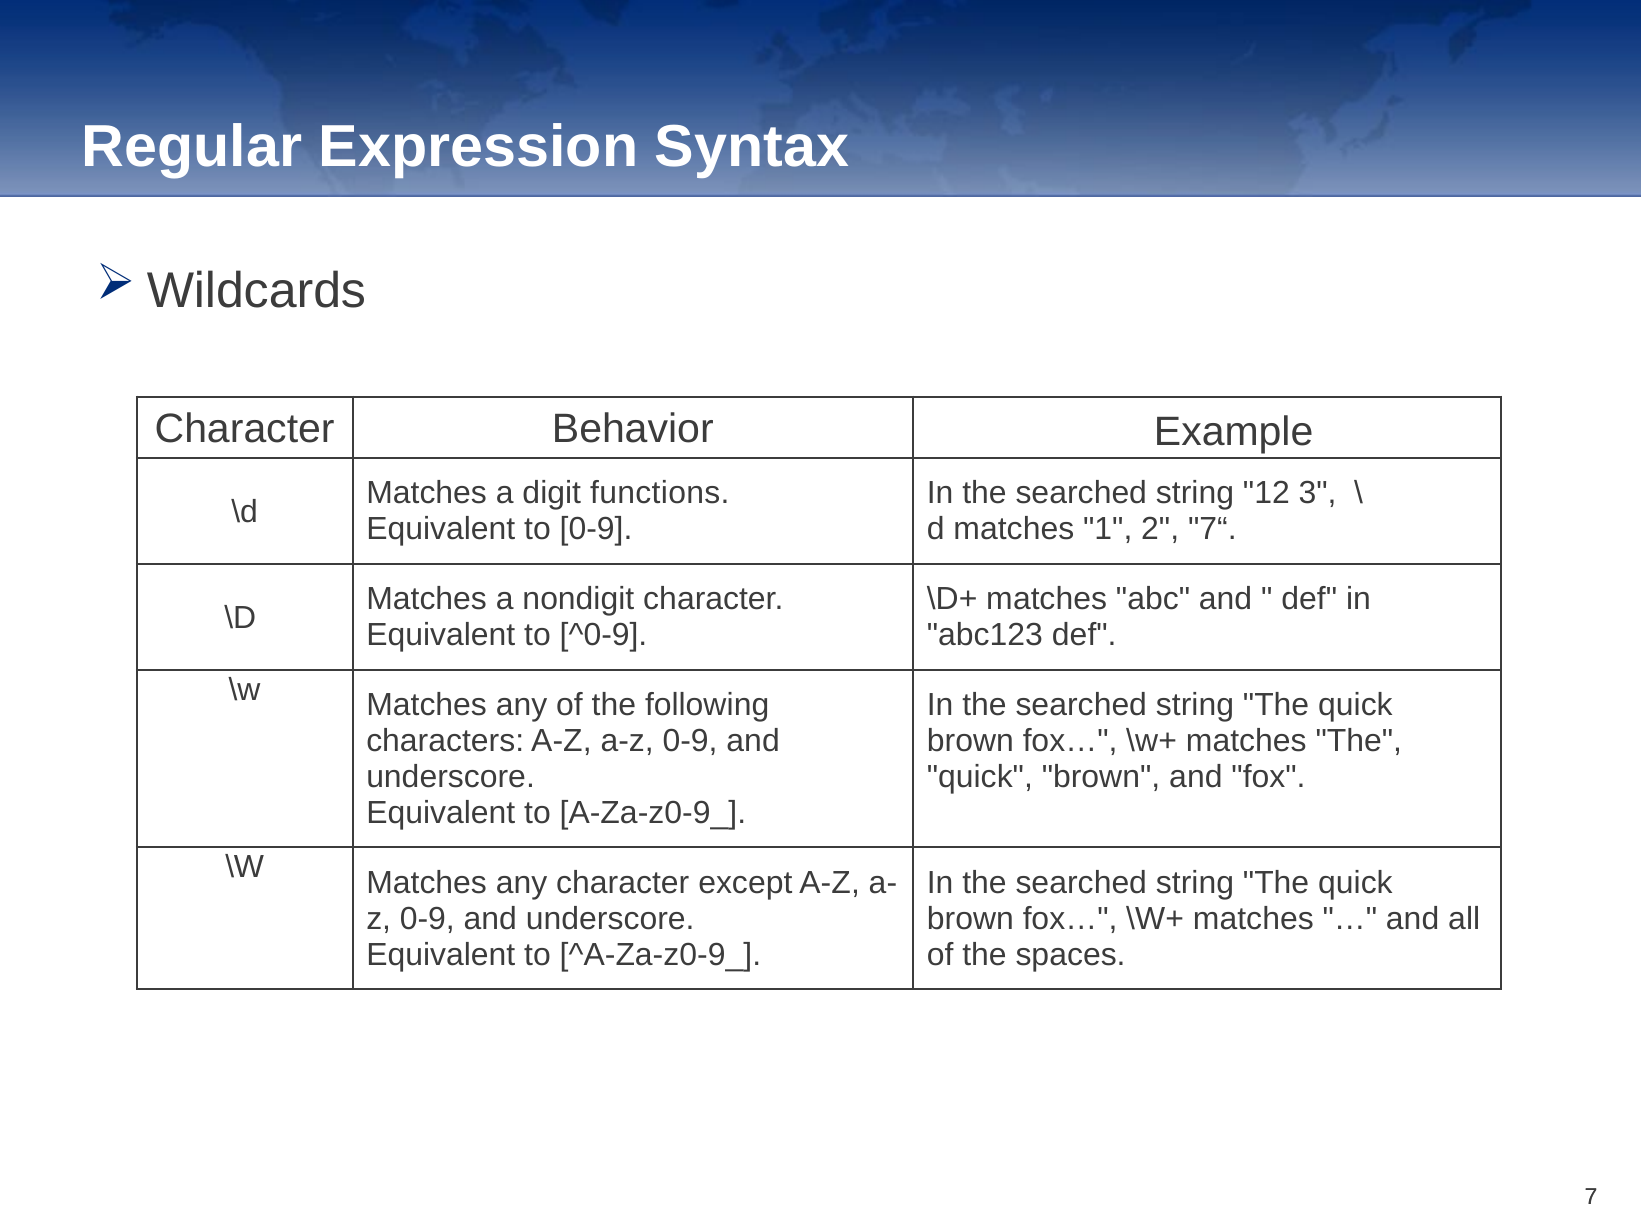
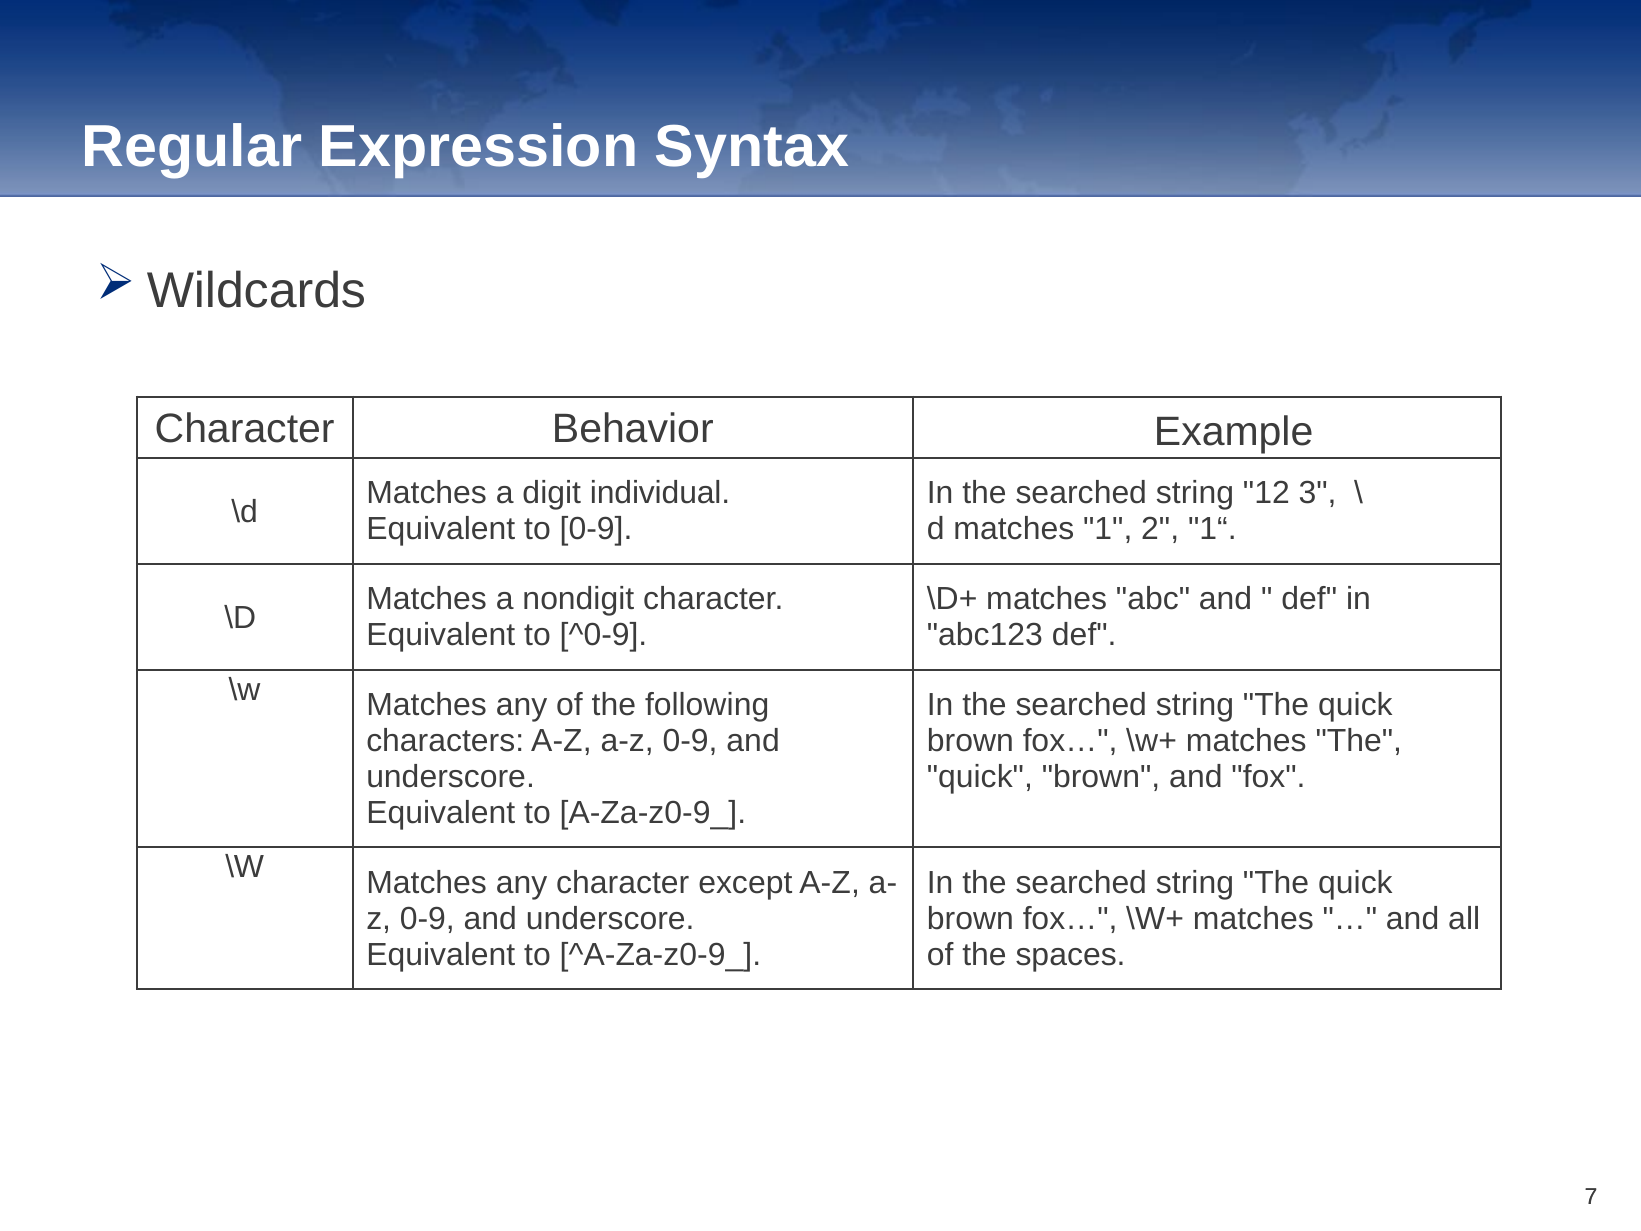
functions: functions -> individual (660, 493)
7“: 7“ -> 1“ (1212, 529)
